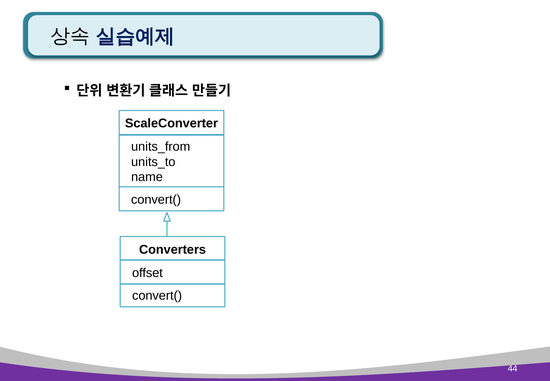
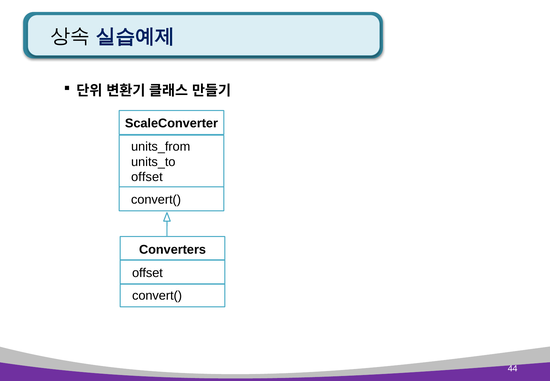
name: name -> offset (147, 177)
